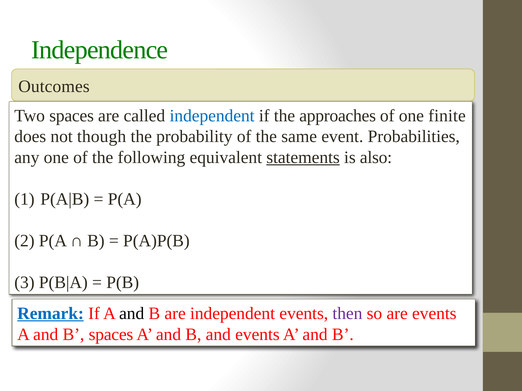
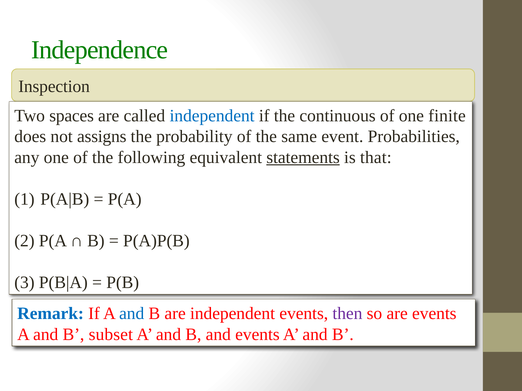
Outcomes: Outcomes -> Inspection (54, 87)
approaches: approaches -> continuous (338, 116)
though: though -> assigns (102, 137)
also: also -> that (376, 158)
Remark underline: present -> none (51, 314)
and colour: black -> blue (132, 314)
B spaces: spaces -> subset (111, 335)
